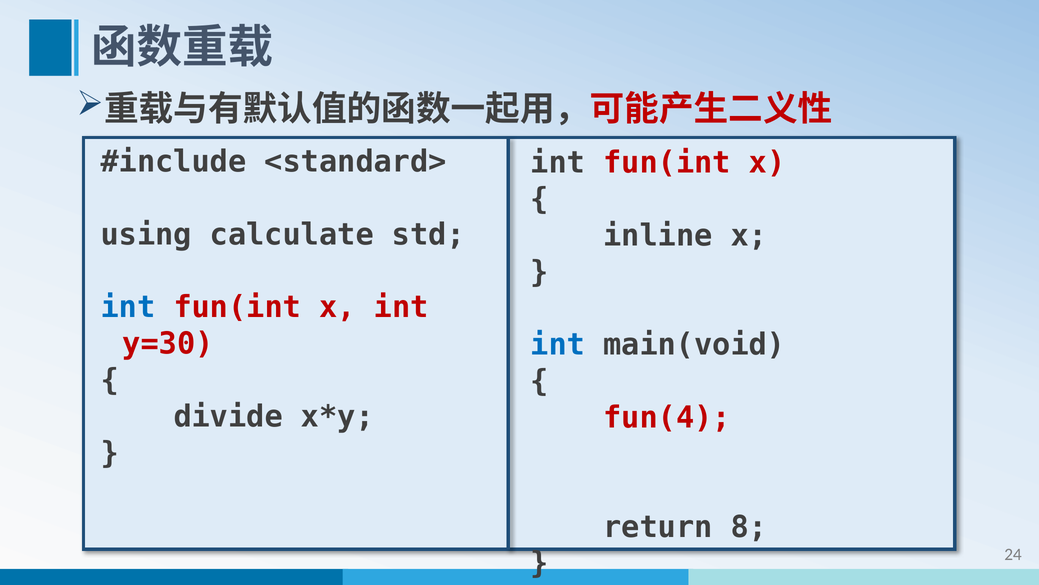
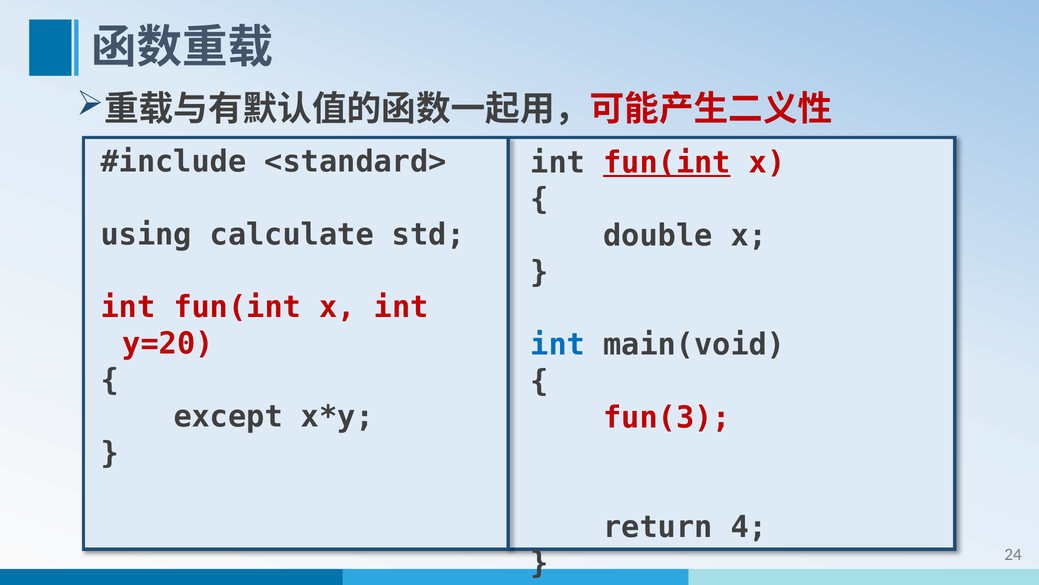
fun(int underline: none -> present (667, 163)
inline: inline -> double (658, 236)
int colour: blue -> red (128, 307)
y=30: y=30 -> y=20 (168, 344)
divide: divide -> except (228, 416)
fun(4: fun(4 -> fun(3 (667, 417)
8: 8 -> 4 (749, 527)
